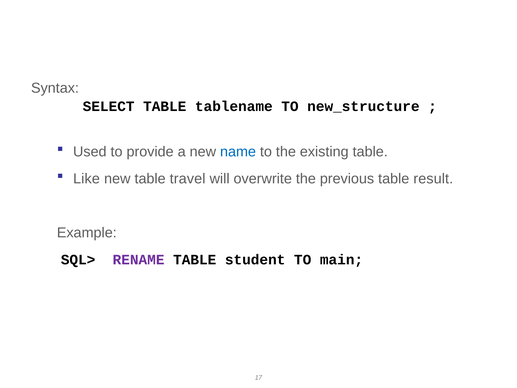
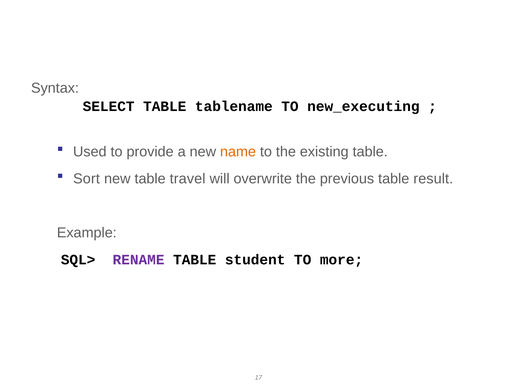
new_structure: new_structure -> new_executing (363, 106)
name colour: blue -> orange (238, 152)
Like: Like -> Sort (86, 179)
main: main -> more (342, 260)
